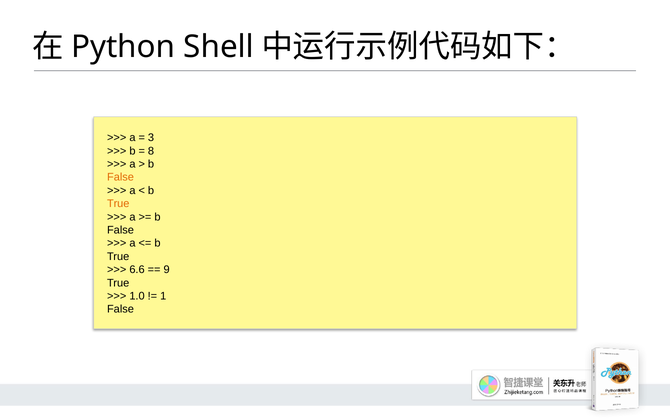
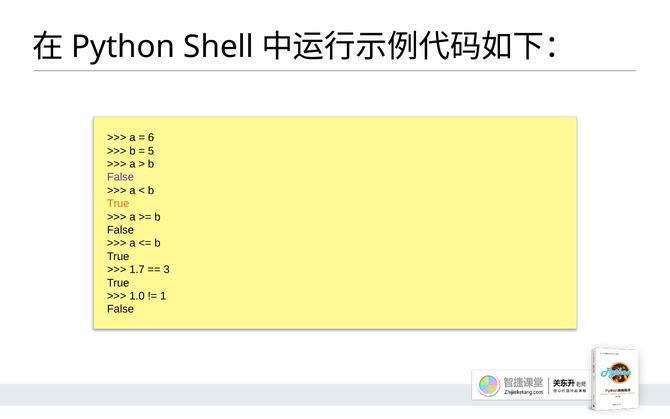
3: 3 -> 6 (151, 138)
8: 8 -> 5 (151, 151)
False colour: orange -> purple (120, 177)
6.6: 6.6 -> 1.7 (137, 270)
9: 9 -> 3 (167, 270)
